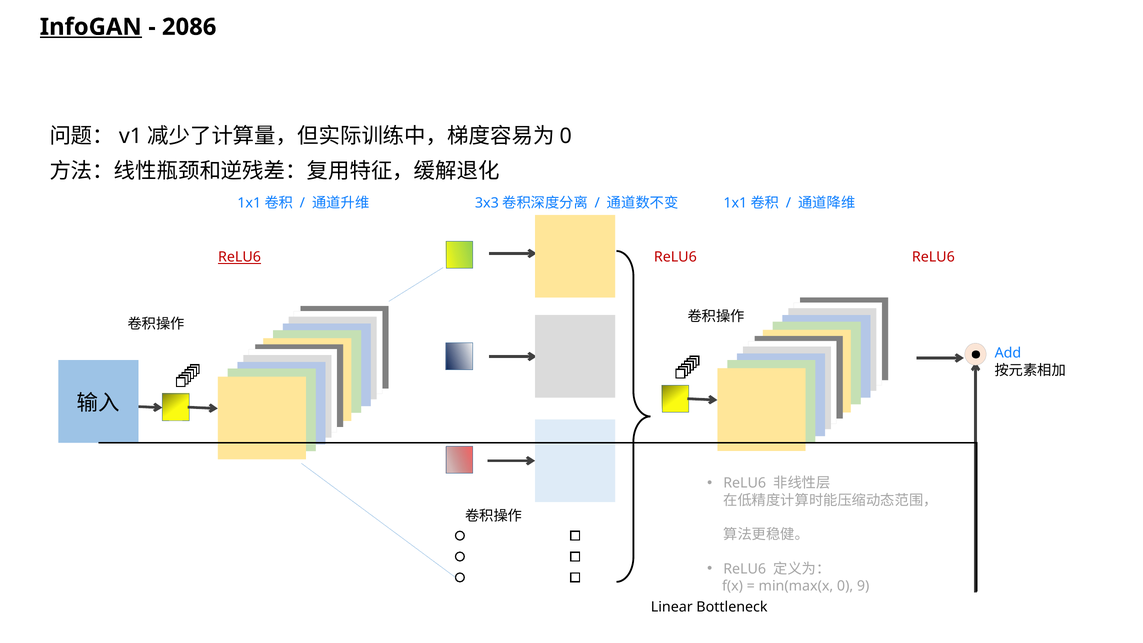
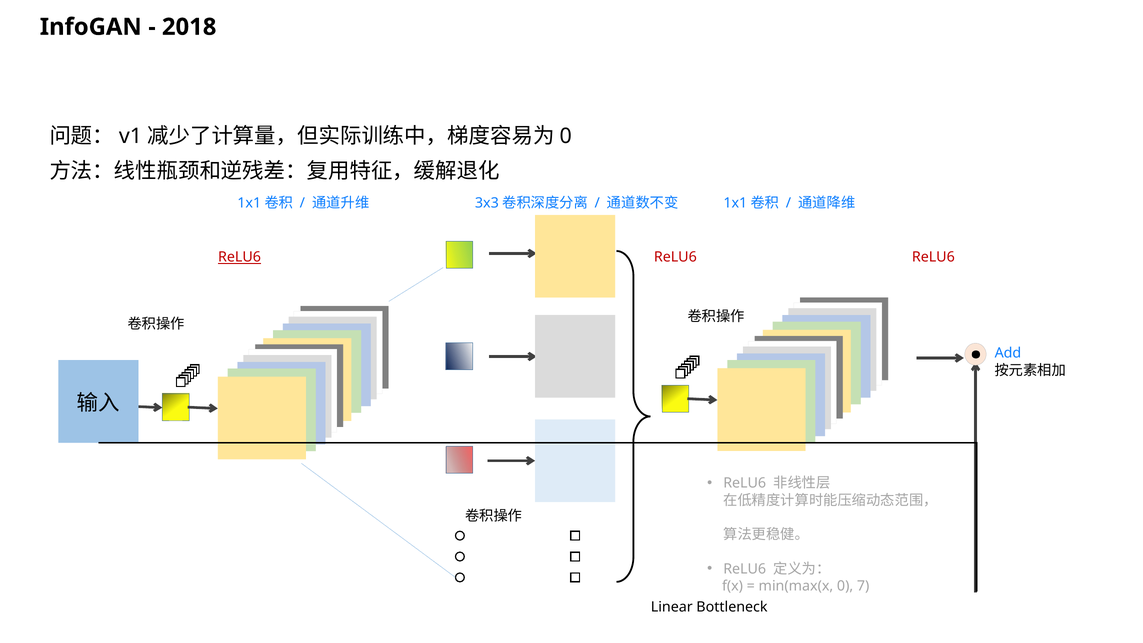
InfoGAN underline: present -> none (91, 27)
2086: 2086 -> 2018 (189, 27)
9: 9 -> 7 (863, 586)
